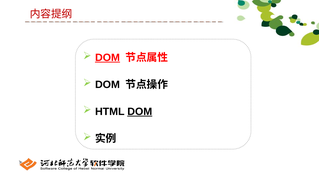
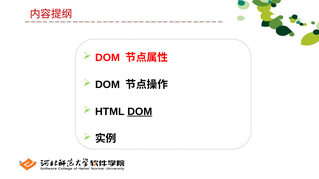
DOM underline: present -> none (107, 58)
